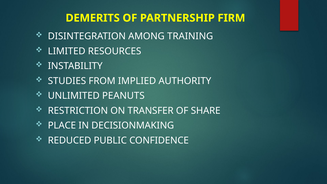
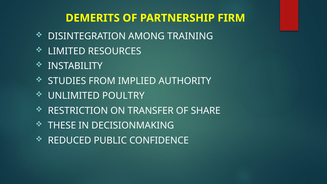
PEANUTS: PEANUTS -> POULTRY (123, 96)
PLACE: PLACE -> THESE (62, 125)
